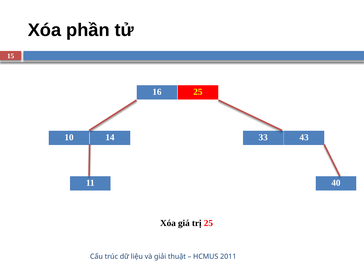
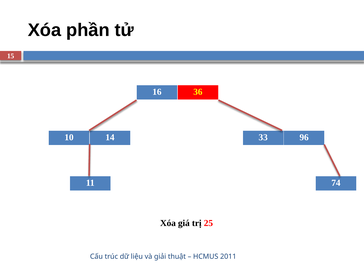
16 25: 25 -> 36 (198, 92)
43: 43 -> 96 (304, 137)
40: 40 -> 74 (336, 183)
